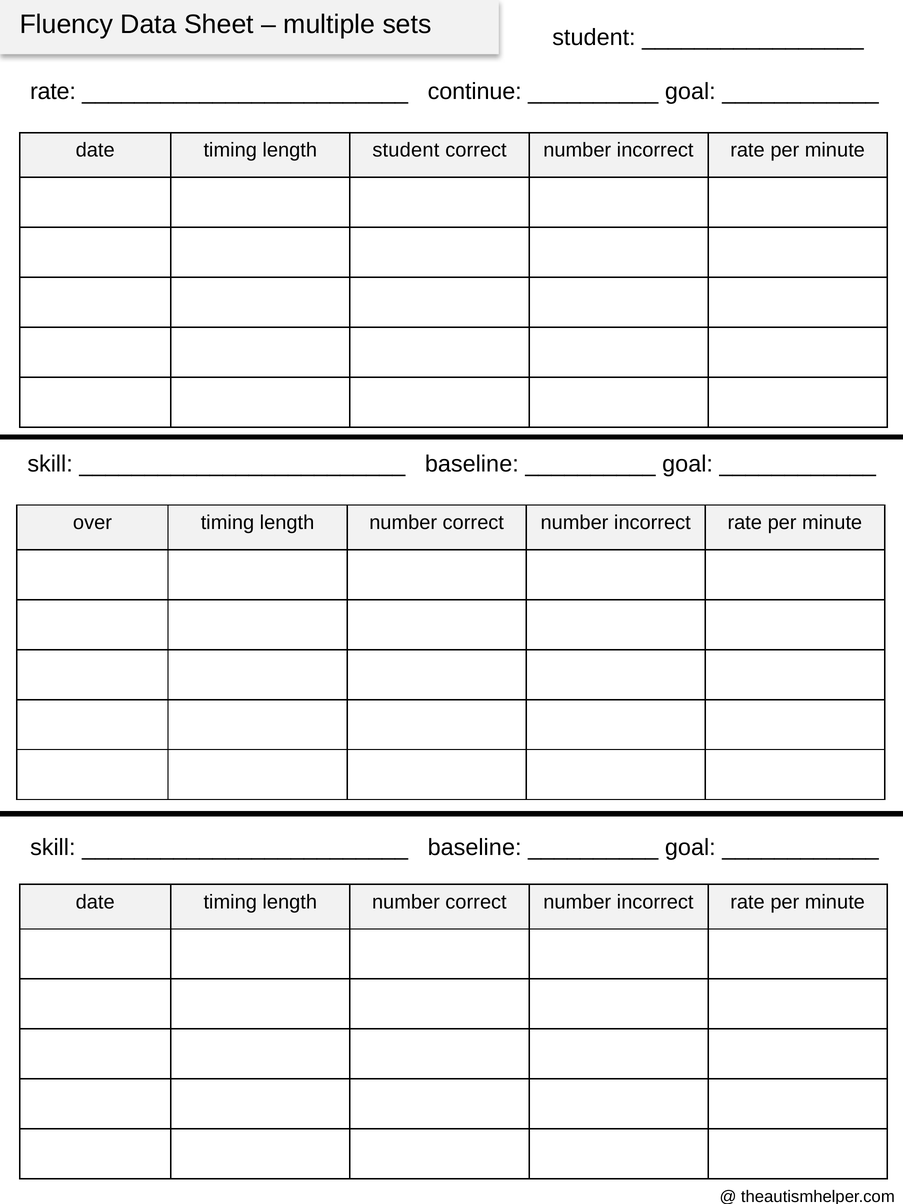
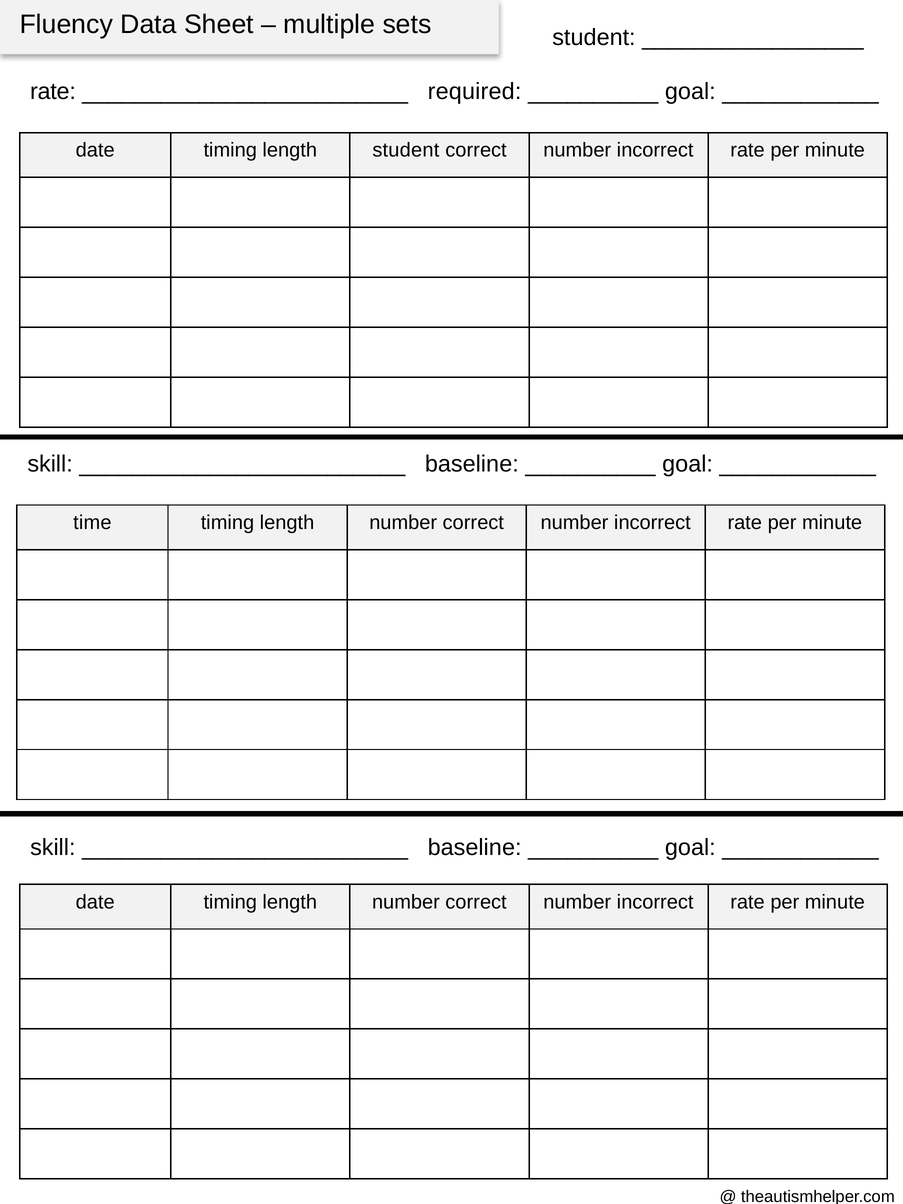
continue: continue -> required (475, 91)
over: over -> time (92, 523)
